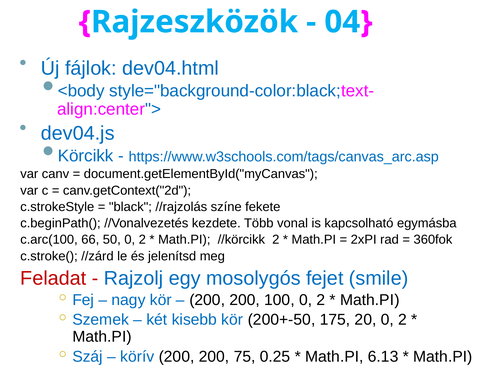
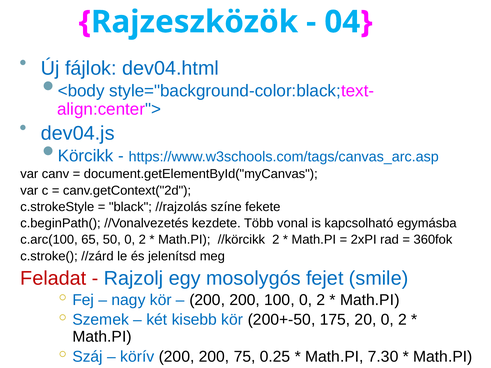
66: 66 -> 65 (90, 240)
6.13: 6.13 -> 7.30 (383, 357)
